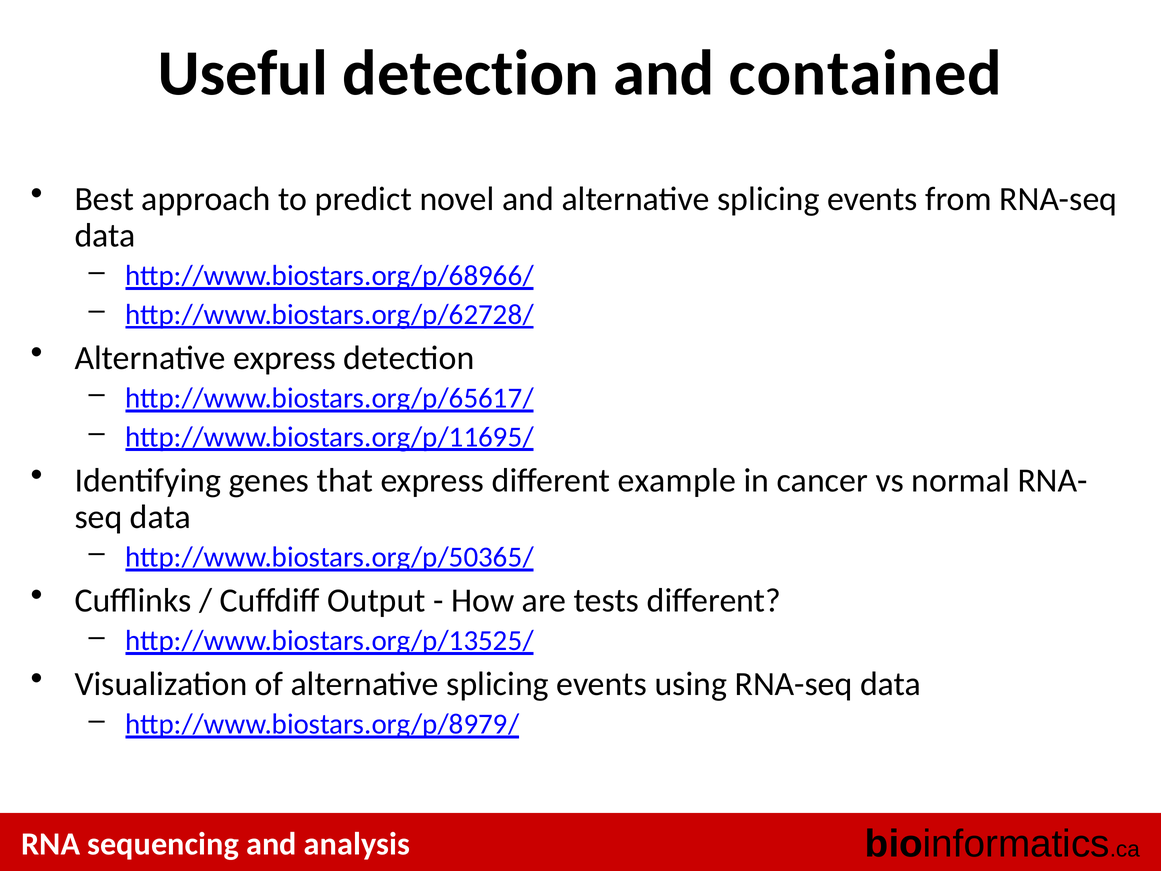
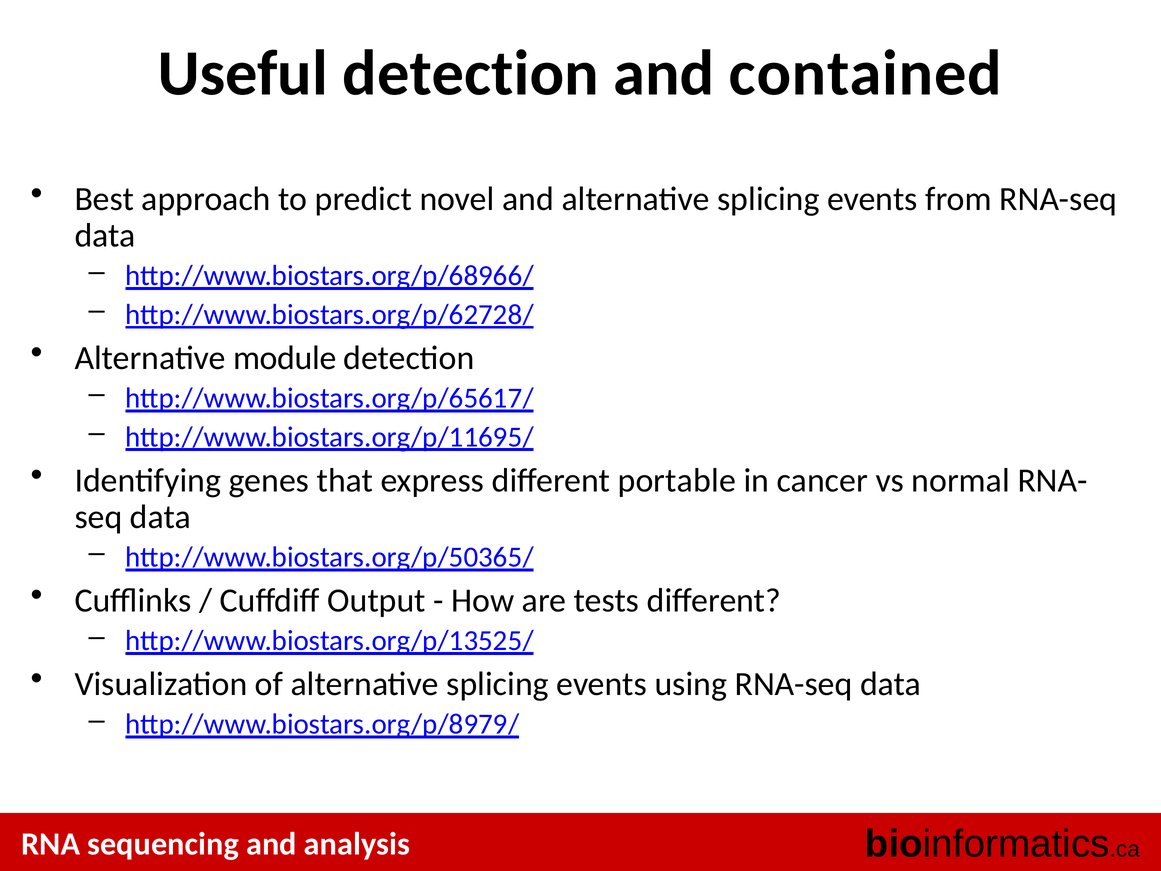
Alternative express: express -> module (285, 358)
example: example -> portable (677, 480)
